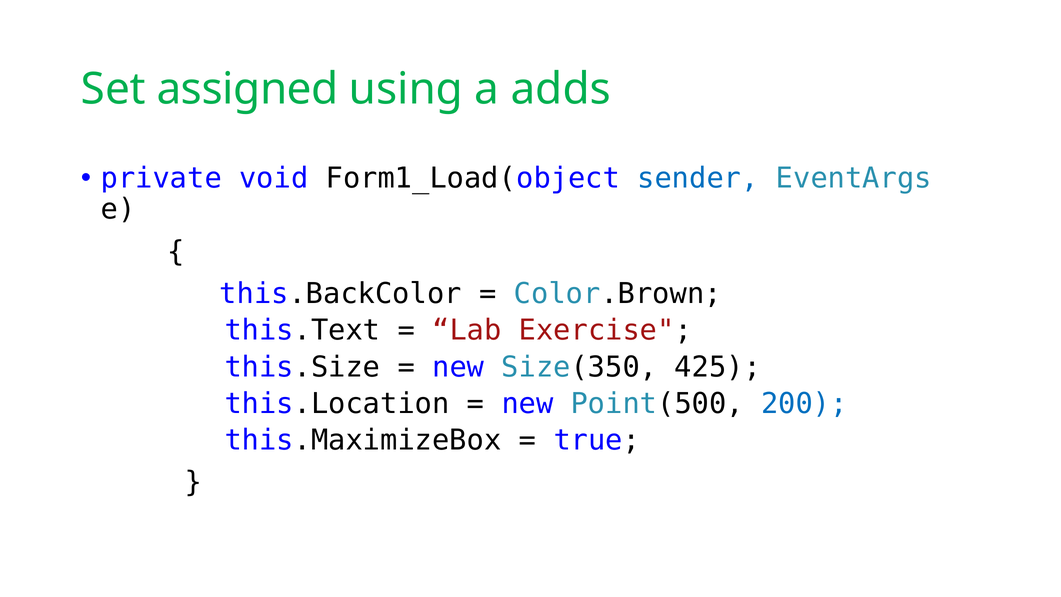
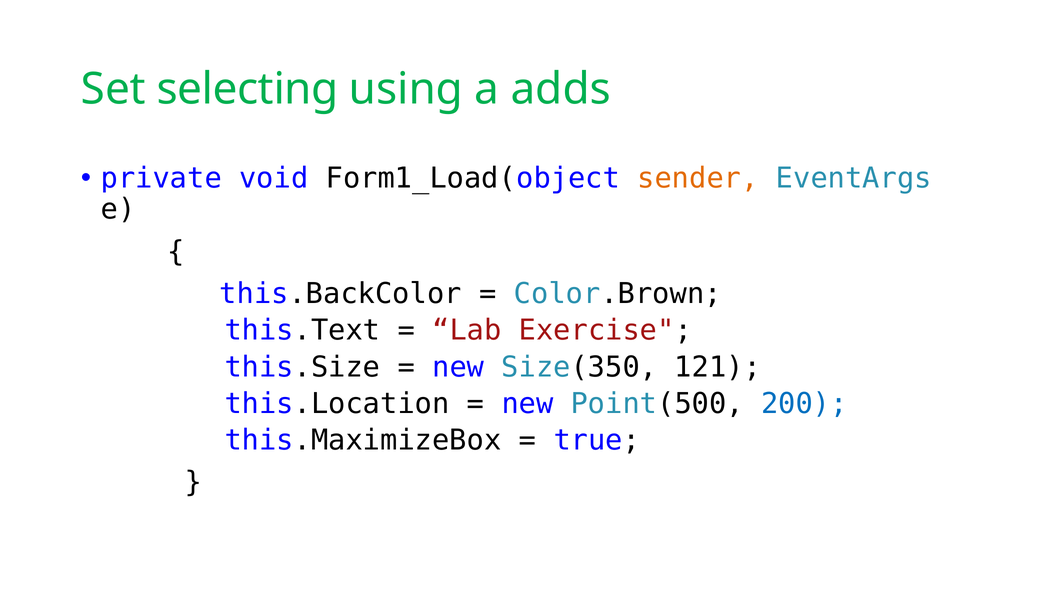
assigned: assigned -> selecting (248, 89)
sender colour: blue -> orange (698, 178)
425: 425 -> 121 (718, 367)
